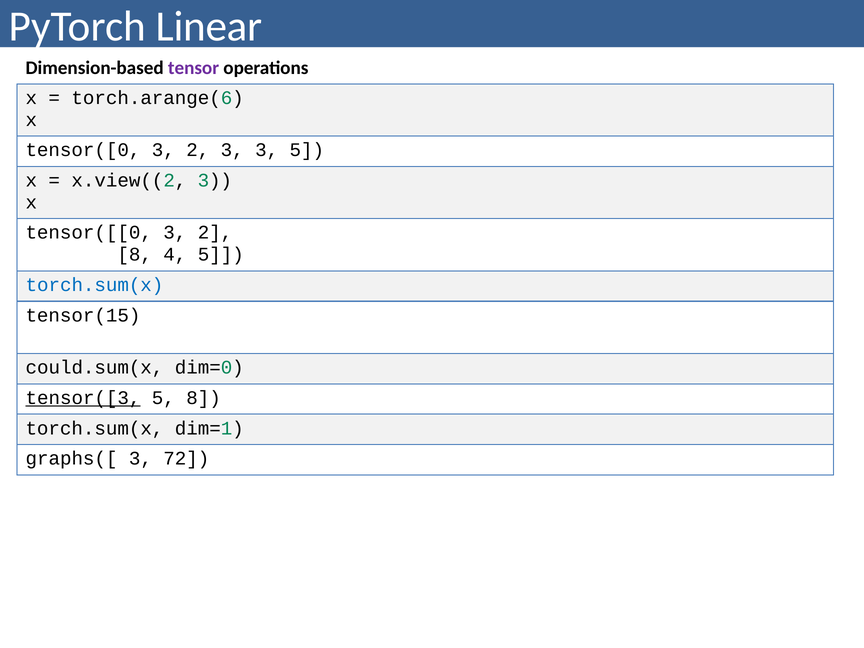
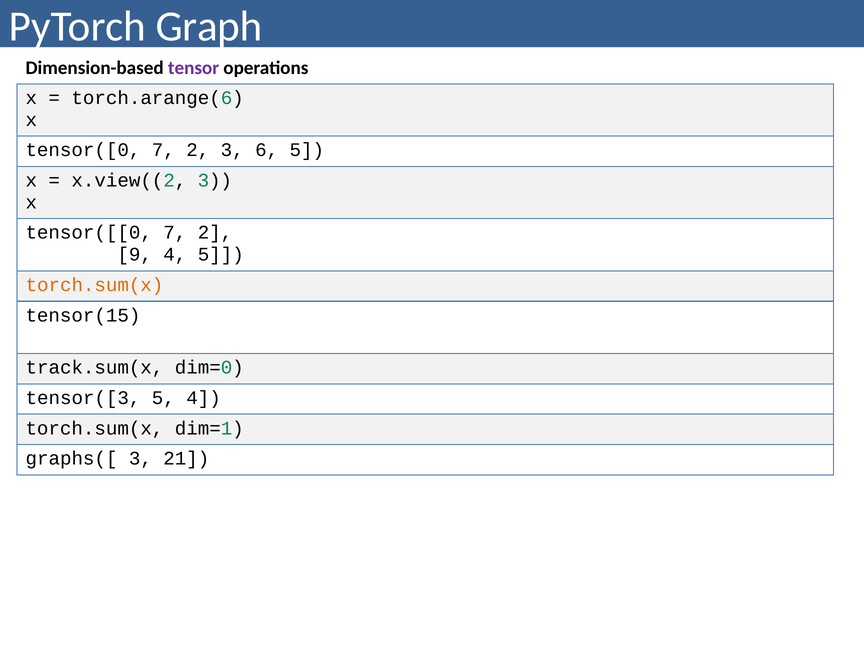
Linear: Linear -> Graph (209, 27)
tensor([0 3: 3 -> 7 (163, 150)
3 3: 3 -> 6 (267, 150)
tensor([[0 3: 3 -> 7 (175, 233)
8: 8 -> 9 (135, 254)
torch.sum(x colour: blue -> orange (94, 285)
could.sum(x: could.sum(x -> track.sum(x (94, 367)
tensor([3 underline: present -> none (83, 398)
5 8: 8 -> 4 (204, 398)
72: 72 -> 21 (186, 459)
